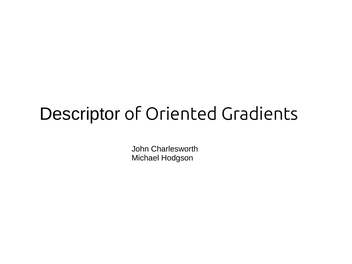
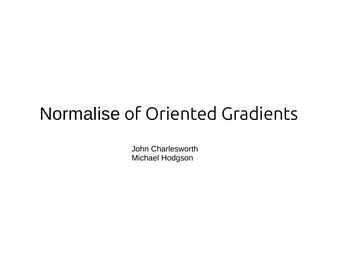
Descriptor: Descriptor -> Normalise (80, 114)
